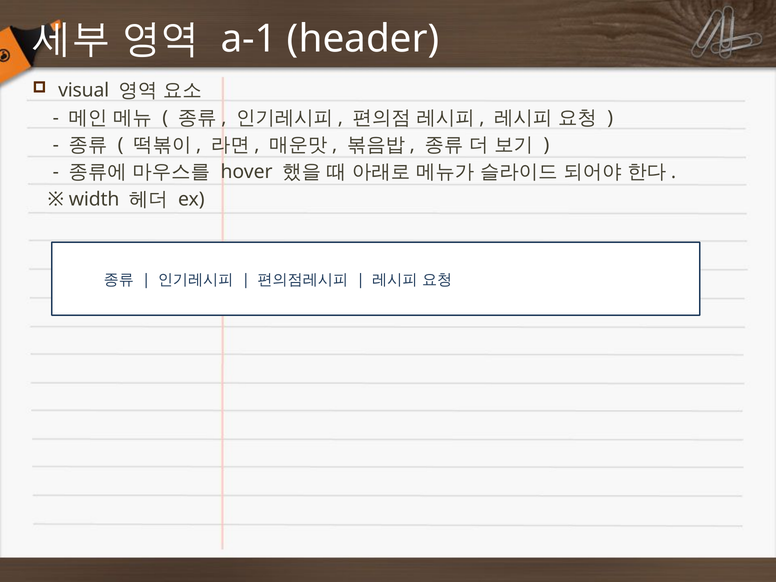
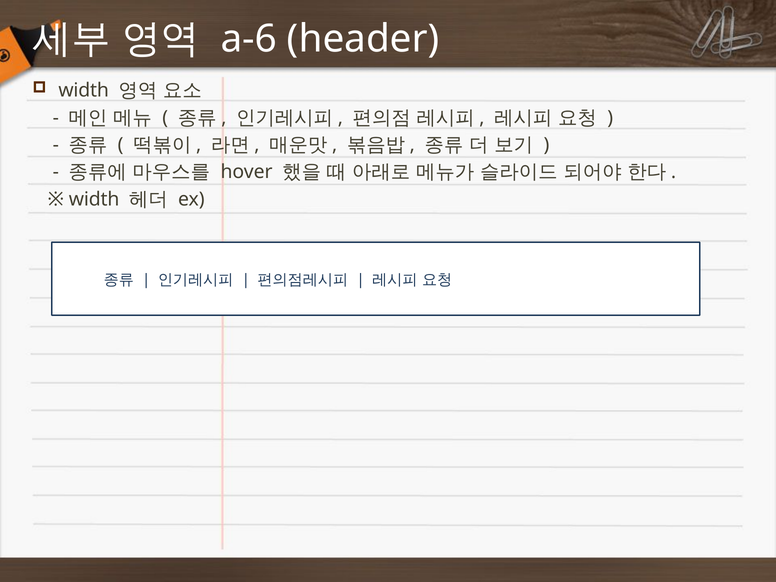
a-1: a-1 -> a-6 (249, 39)
visual: visual -> width (84, 91)
